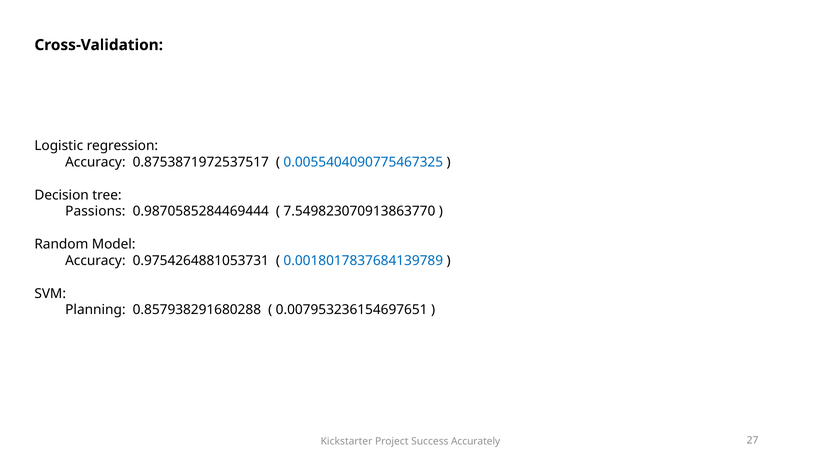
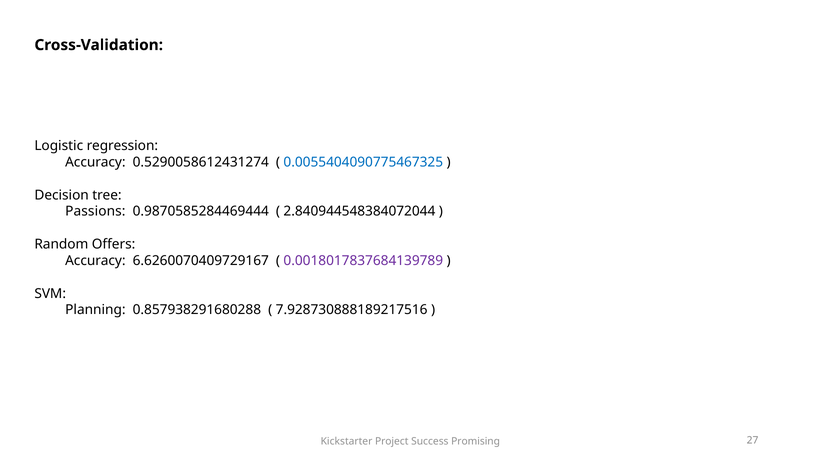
0.8753871972537517: 0.8753871972537517 -> 0.5290058612431274 (201, 162)
7.549823070913863770: 7.549823070913863770 -> 2.840944548384072044 (359, 211)
Model: Model -> Offers (114, 244)
0.9754264881053731: 0.9754264881053731 -> 6.6260070409729167 (201, 261)
0.0018017837684139789 colour: blue -> purple (363, 261)
0.007953236154697651: 0.007953236154697651 -> 7.928730888189217516 (352, 310)
Accurately: Accurately -> Promising (476, 441)
